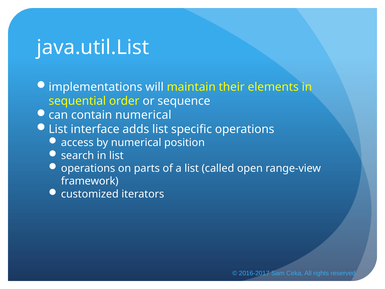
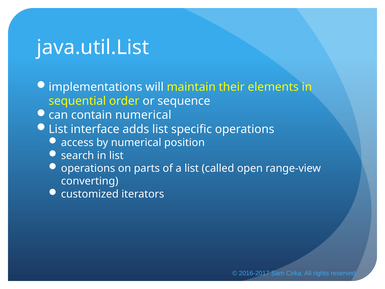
framework: framework -> converting (90, 181)
